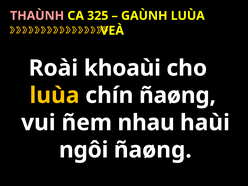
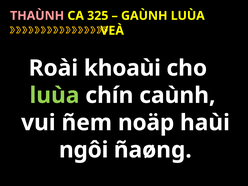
luùa colour: yellow -> light green (54, 95)
chín ñaøng: ñaøng -> caùnh (177, 95)
nhau: nhau -> noäp (146, 123)
